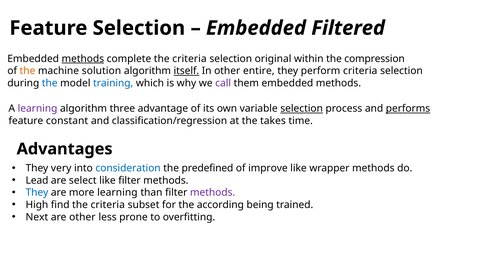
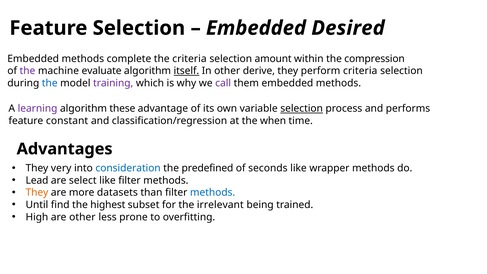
Filtered: Filtered -> Desired (348, 28)
methods underline: present -> none (83, 59)
original: original -> amount (273, 59)
the colour: orange -> purple (27, 71)
solution: solution -> evaluate (102, 71)
entire: entire -> derive (259, 71)
training colour: blue -> purple (113, 83)
three: three -> these (122, 108)
performs underline: present -> none (408, 108)
takes: takes -> when (273, 121)
improve: improve -> seconds (268, 168)
They colour: blue -> orange (37, 193)
more learning: learning -> datasets (117, 193)
methods colour: purple -> blue (213, 193)
High: High -> Until (37, 205)
find the criteria: criteria -> highest (108, 205)
according: according -> irrelevant (220, 205)
Next: Next -> High (37, 217)
